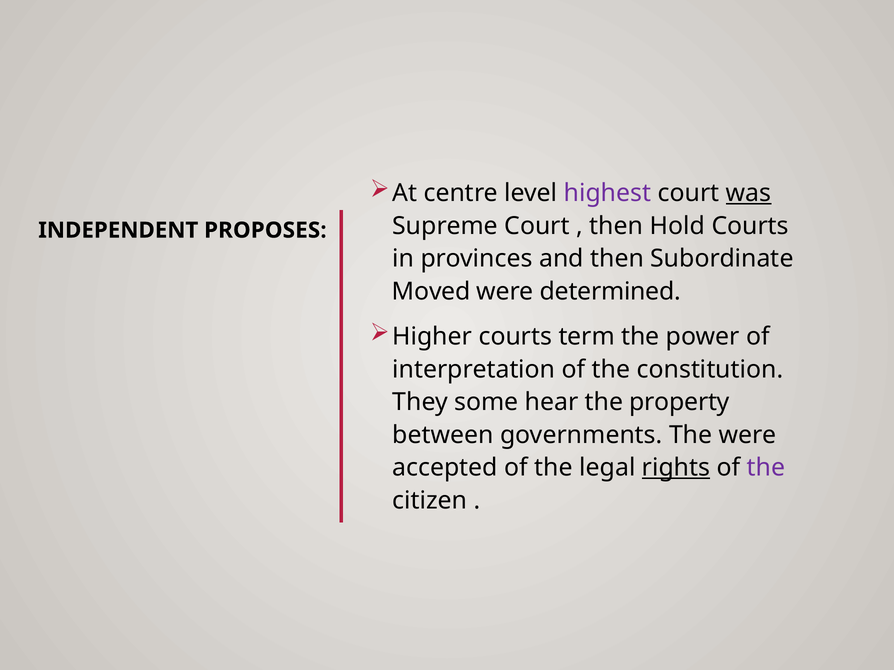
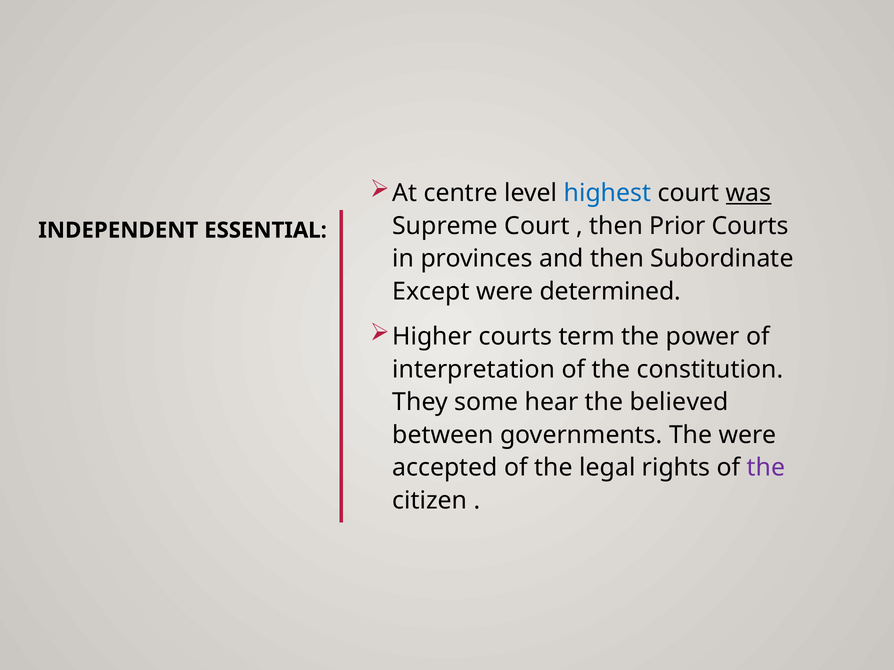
highest colour: purple -> blue (608, 193)
Hold: Hold -> Prior (677, 226)
PROPOSES: PROPOSES -> ESSENTIAL (266, 230)
Moved: Moved -> Except (431, 292)
property: property -> believed (679, 403)
rights underline: present -> none (676, 468)
